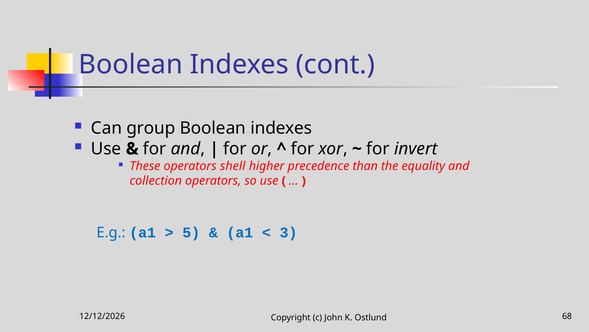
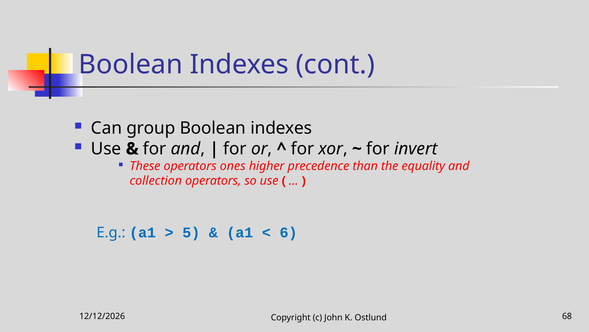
shell: shell -> ones (233, 166)
3: 3 -> 6 (288, 232)
